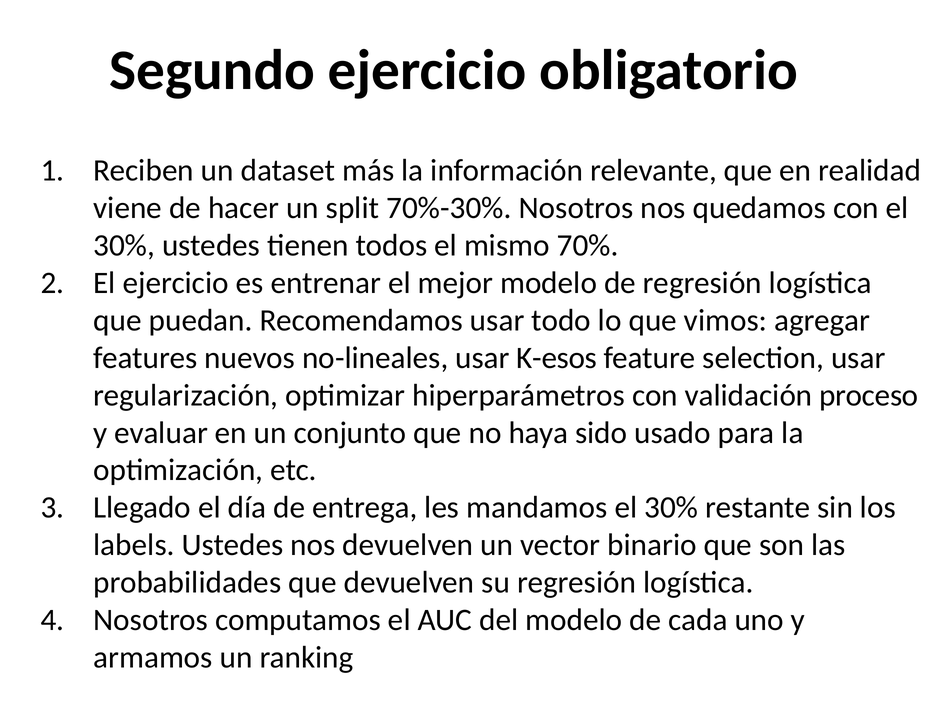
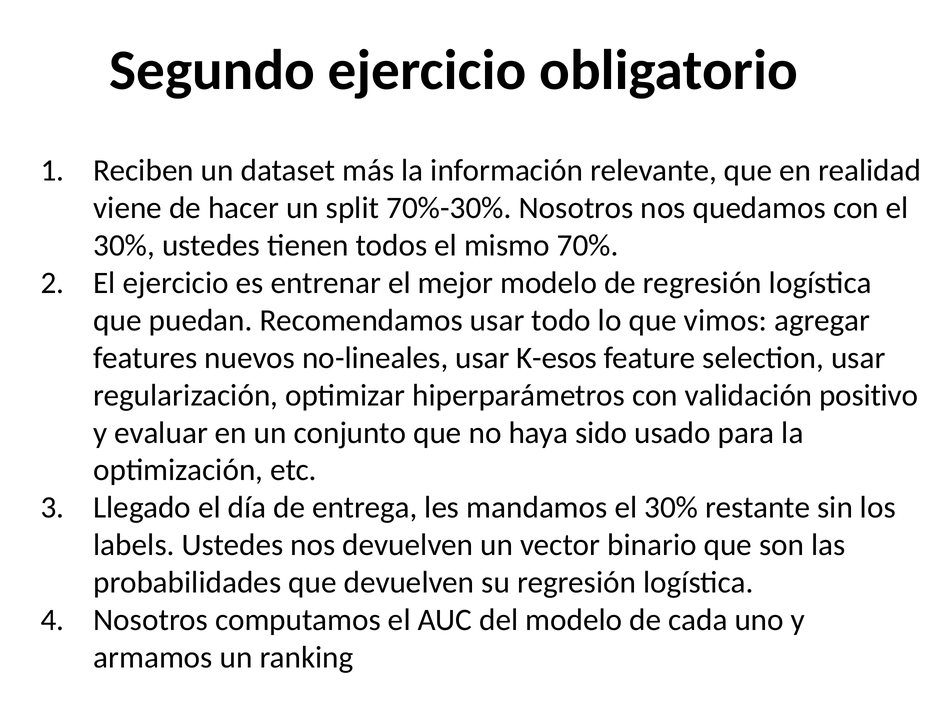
proceso: proceso -> positivo (869, 396)
